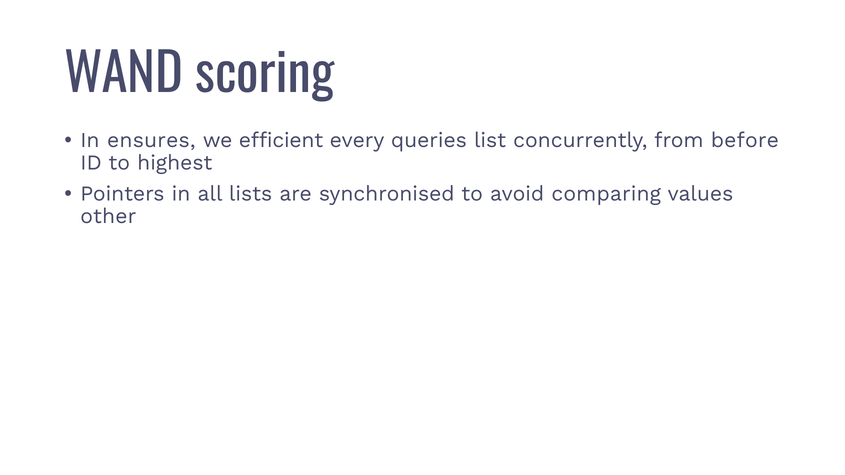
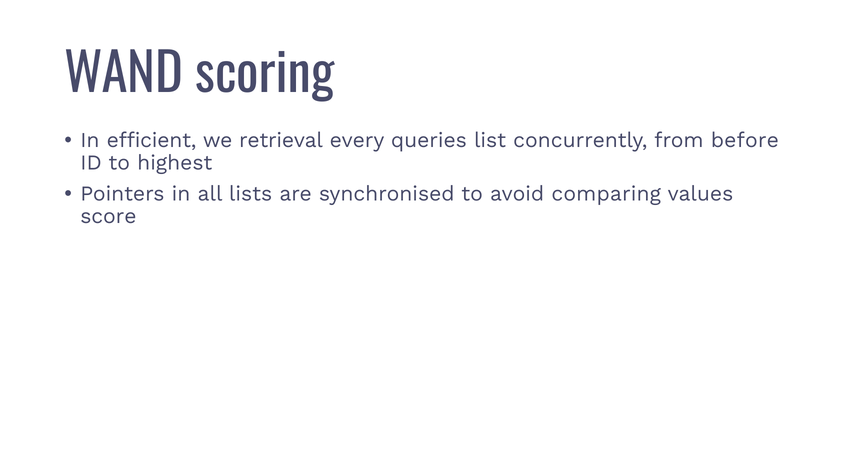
ensures: ensures -> efficient (152, 141)
efficient: efficient -> retrieval (281, 141)
other: other -> score (108, 216)
